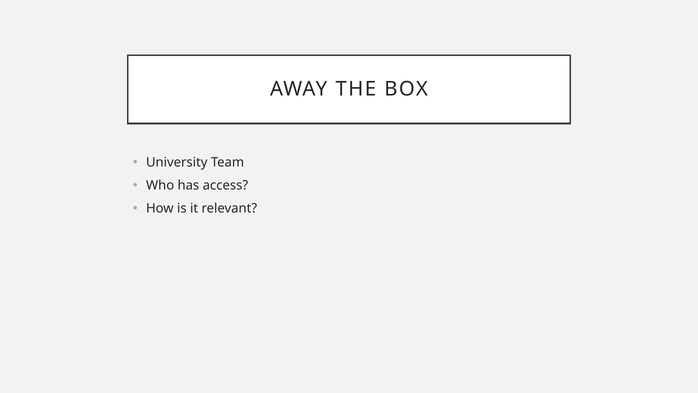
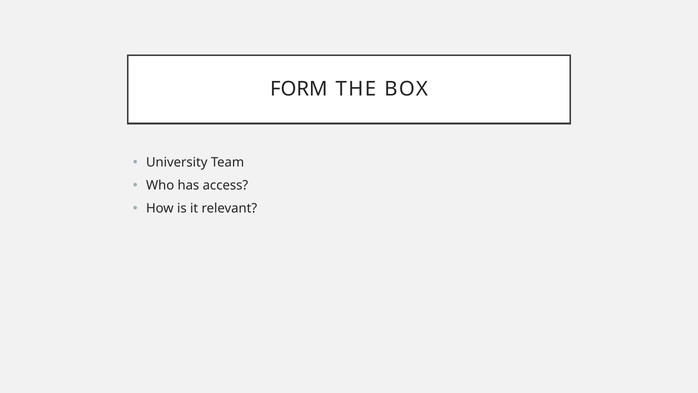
AWAY: AWAY -> FORM (299, 89)
